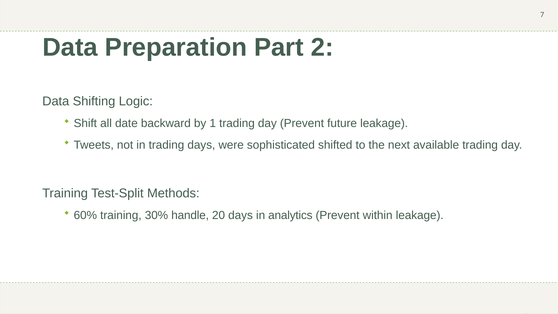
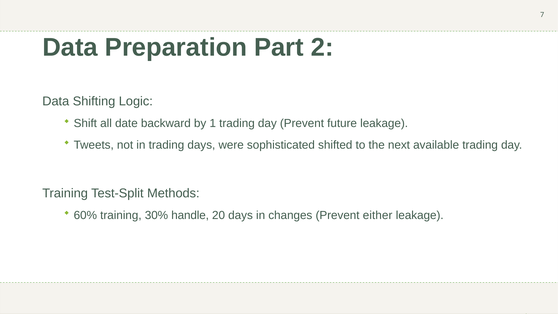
analytics: analytics -> changes (290, 215)
within: within -> either (378, 215)
